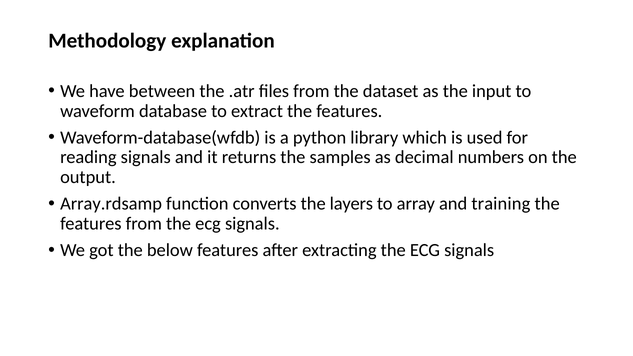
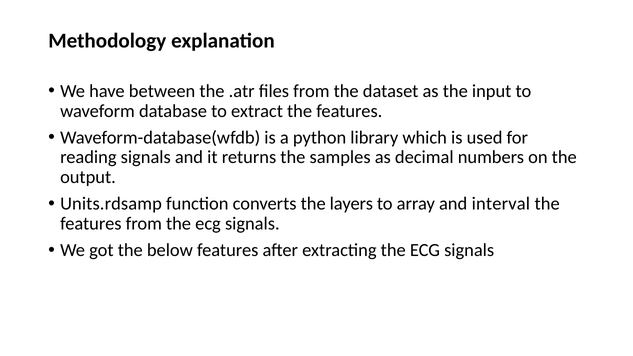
Array.rdsamp: Array.rdsamp -> Units.rdsamp (111, 204)
training: training -> interval (501, 204)
